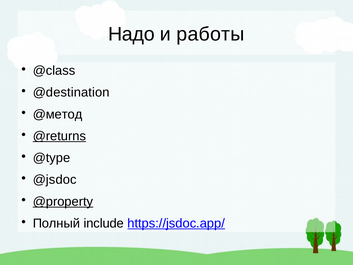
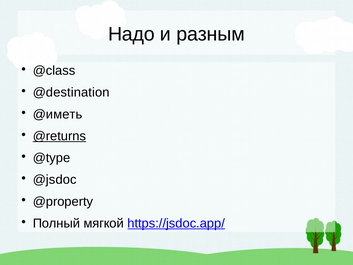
работы: работы -> разным (211, 34)
@метод: @метод -> @иметь (58, 114)
@property underline: present -> none (63, 201)
include: include -> мягкой (104, 223)
